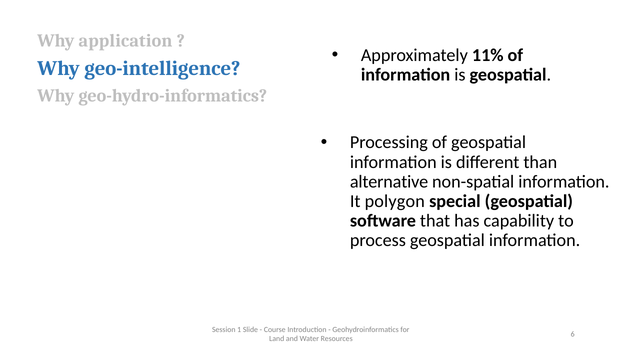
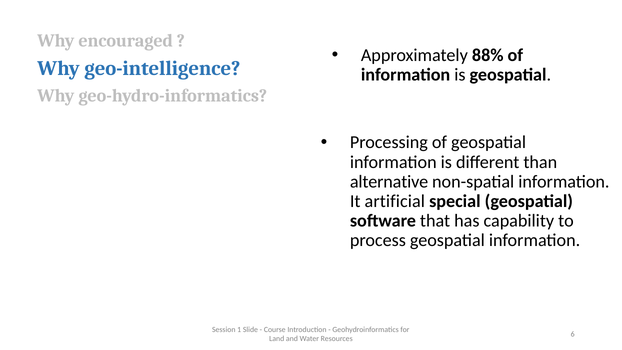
application: application -> encouraged (126, 41)
11%: 11% -> 88% (488, 55)
polygon: polygon -> artificial (395, 201)
